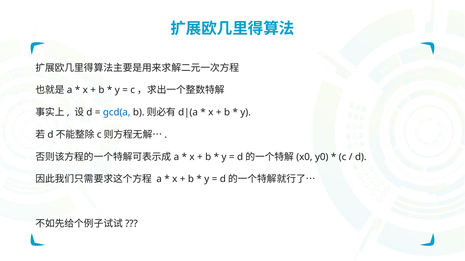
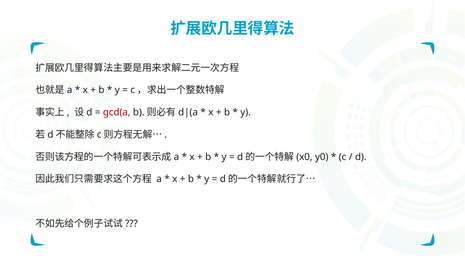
gcd(a colour: blue -> red (117, 113)
